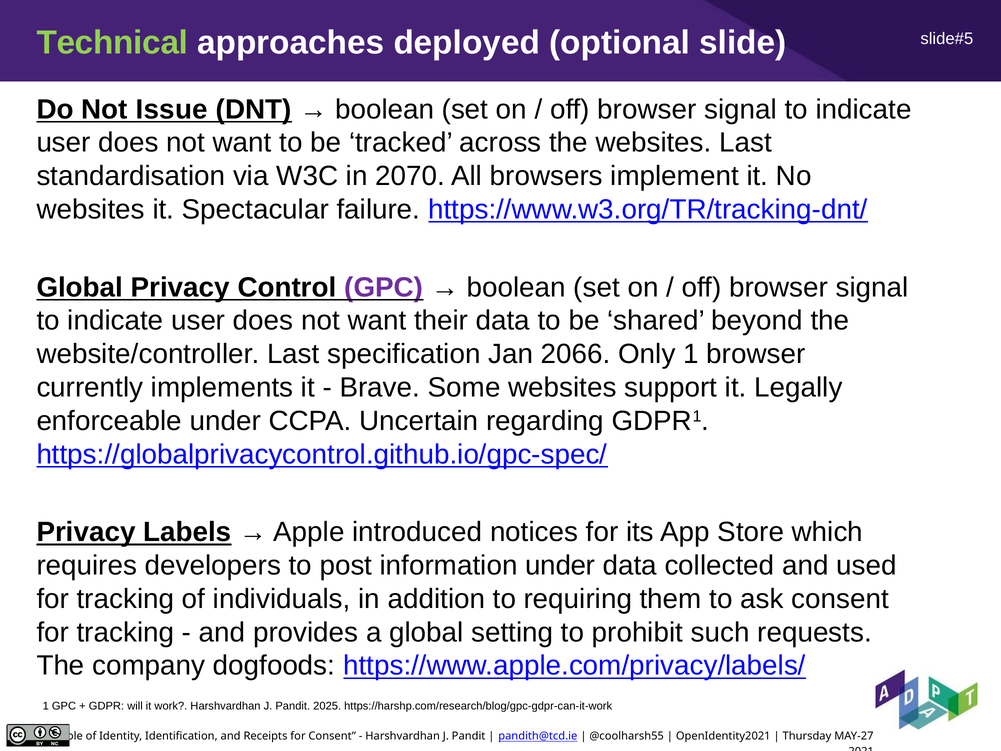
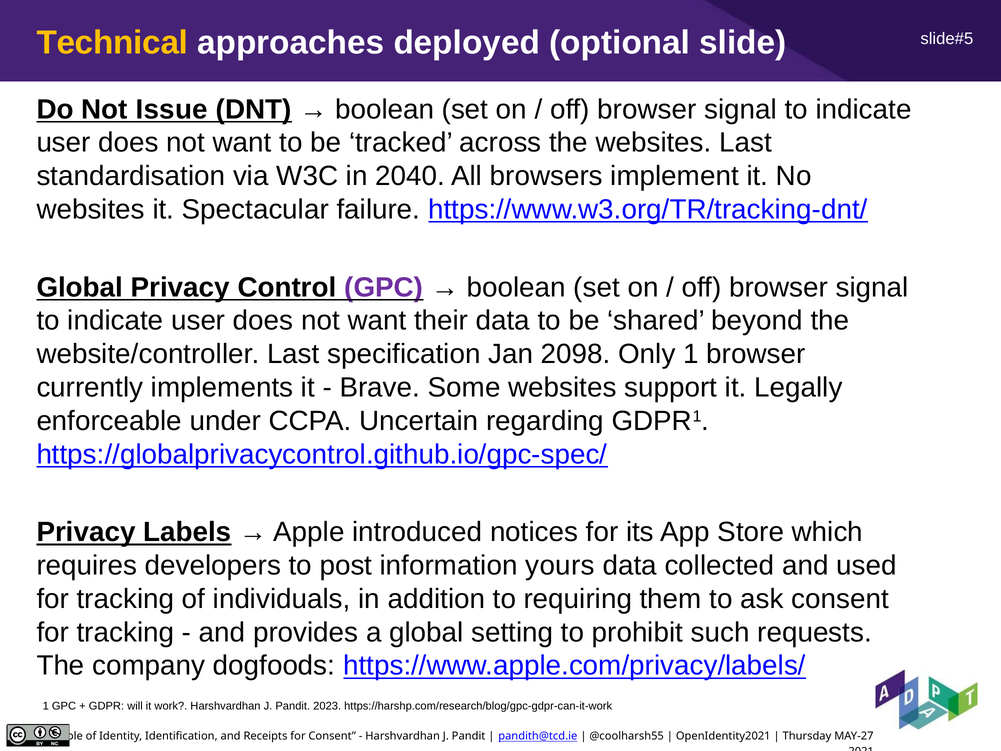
Technical colour: light green -> yellow (112, 43)
2070: 2070 -> 2040 (410, 176)
2066: 2066 -> 2098 (576, 354)
information under: under -> yours (560, 565)
2025: 2025 -> 2023 (327, 706)
